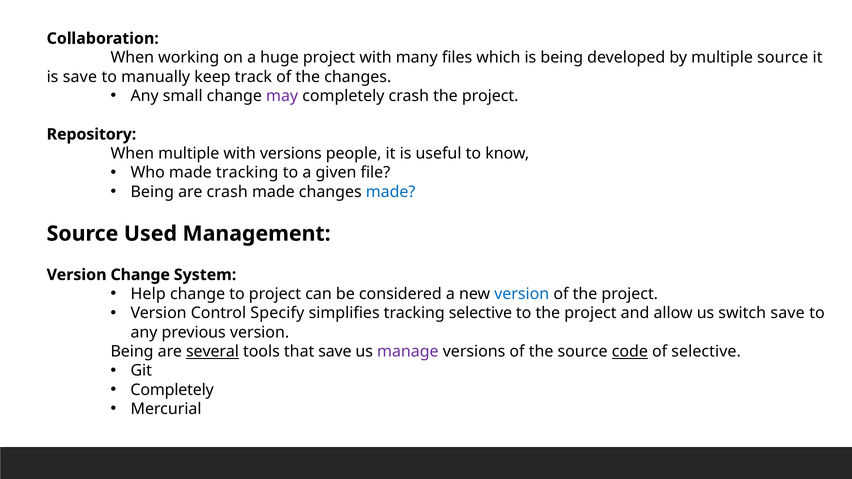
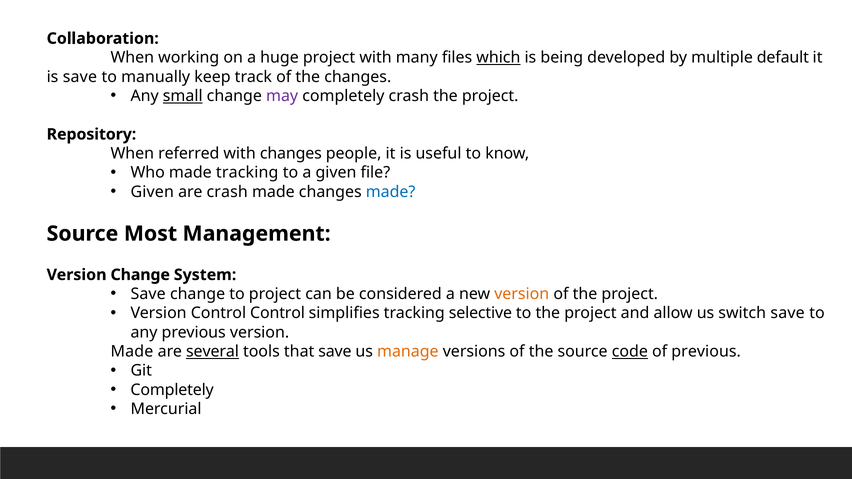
which underline: none -> present (498, 58)
multiple source: source -> default (783, 58)
small underline: none -> present (183, 96)
When multiple: multiple -> referred (189, 154)
with versions: versions -> changes (291, 154)
Being: Being -> Given (152, 192)
Used: Used -> Most (150, 234)
Help: Help -> Save (148, 294)
version colour: blue -> orange (522, 294)
Control Specify: Specify -> Control (278, 313)
Being: Being -> Made (132, 352)
manage colour: purple -> orange (408, 352)
of selective: selective -> previous (706, 352)
